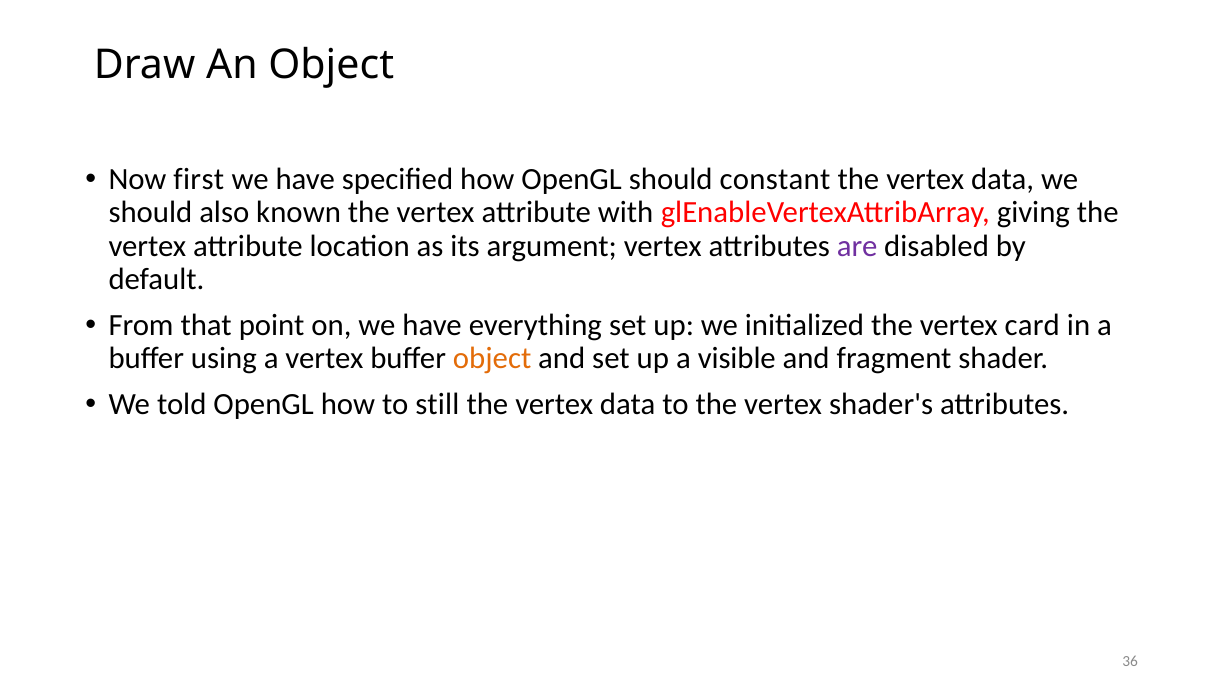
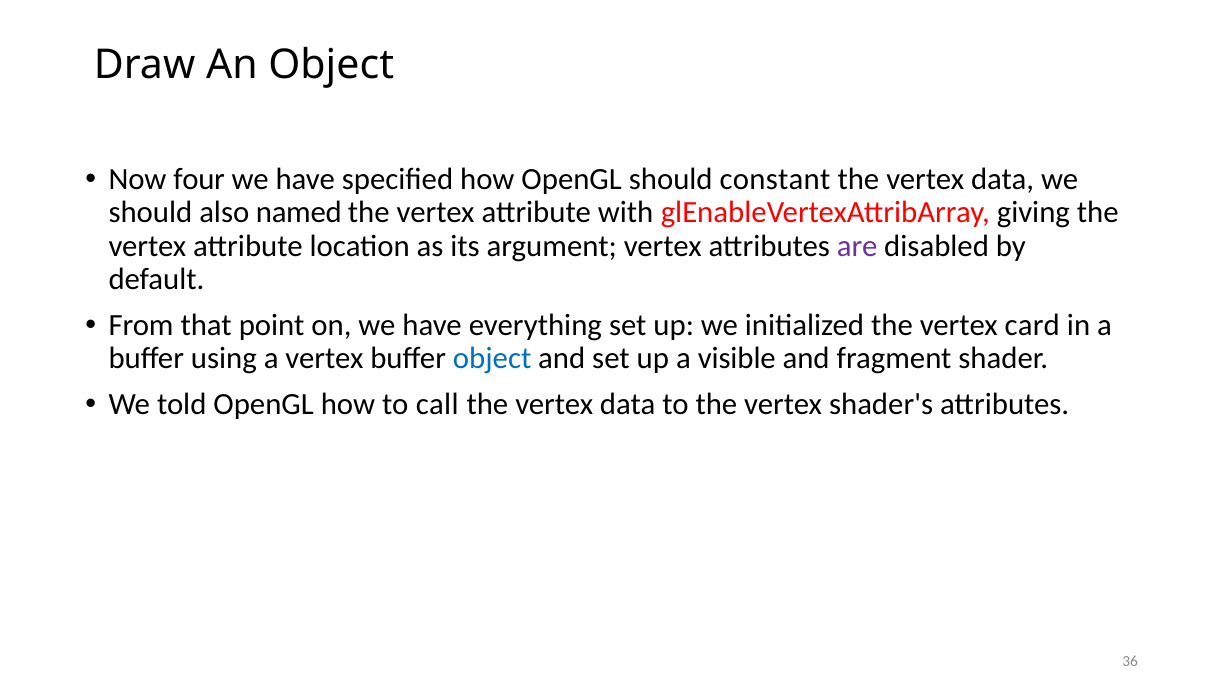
first: first -> four (199, 179)
known: known -> named (299, 213)
object colour: orange -> blue (492, 359)
still: still -> call (437, 405)
